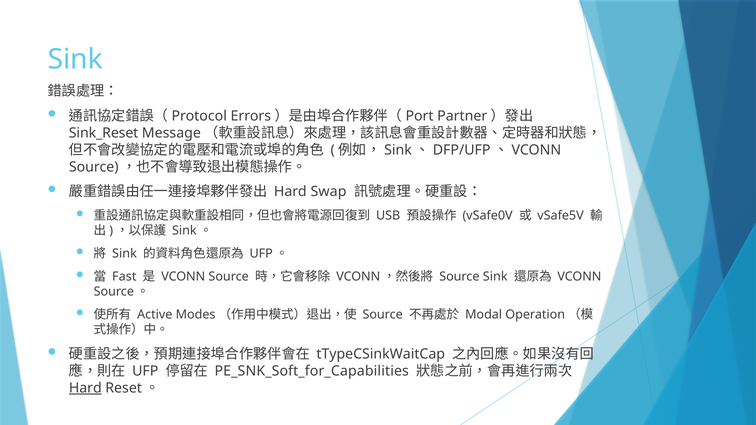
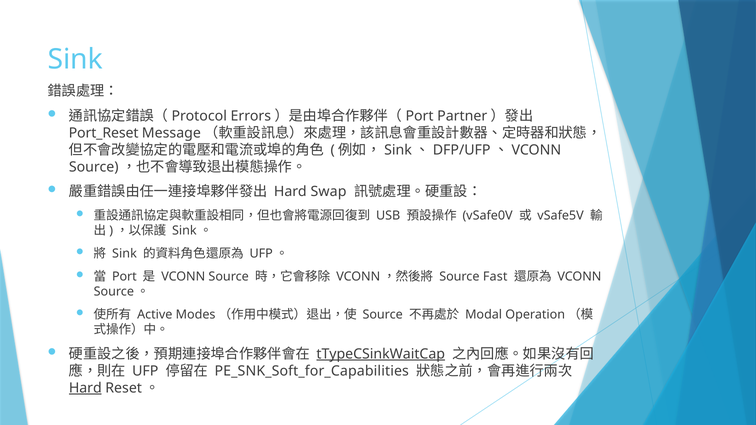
Sink_Reset: Sink_Reset -> Port_Reset (104, 133)
Fast: Fast -> Port (124, 277)
Source Sink: Sink -> Fast (495, 277)
tTypeCSinkWaitCap underline: none -> present (381, 354)
